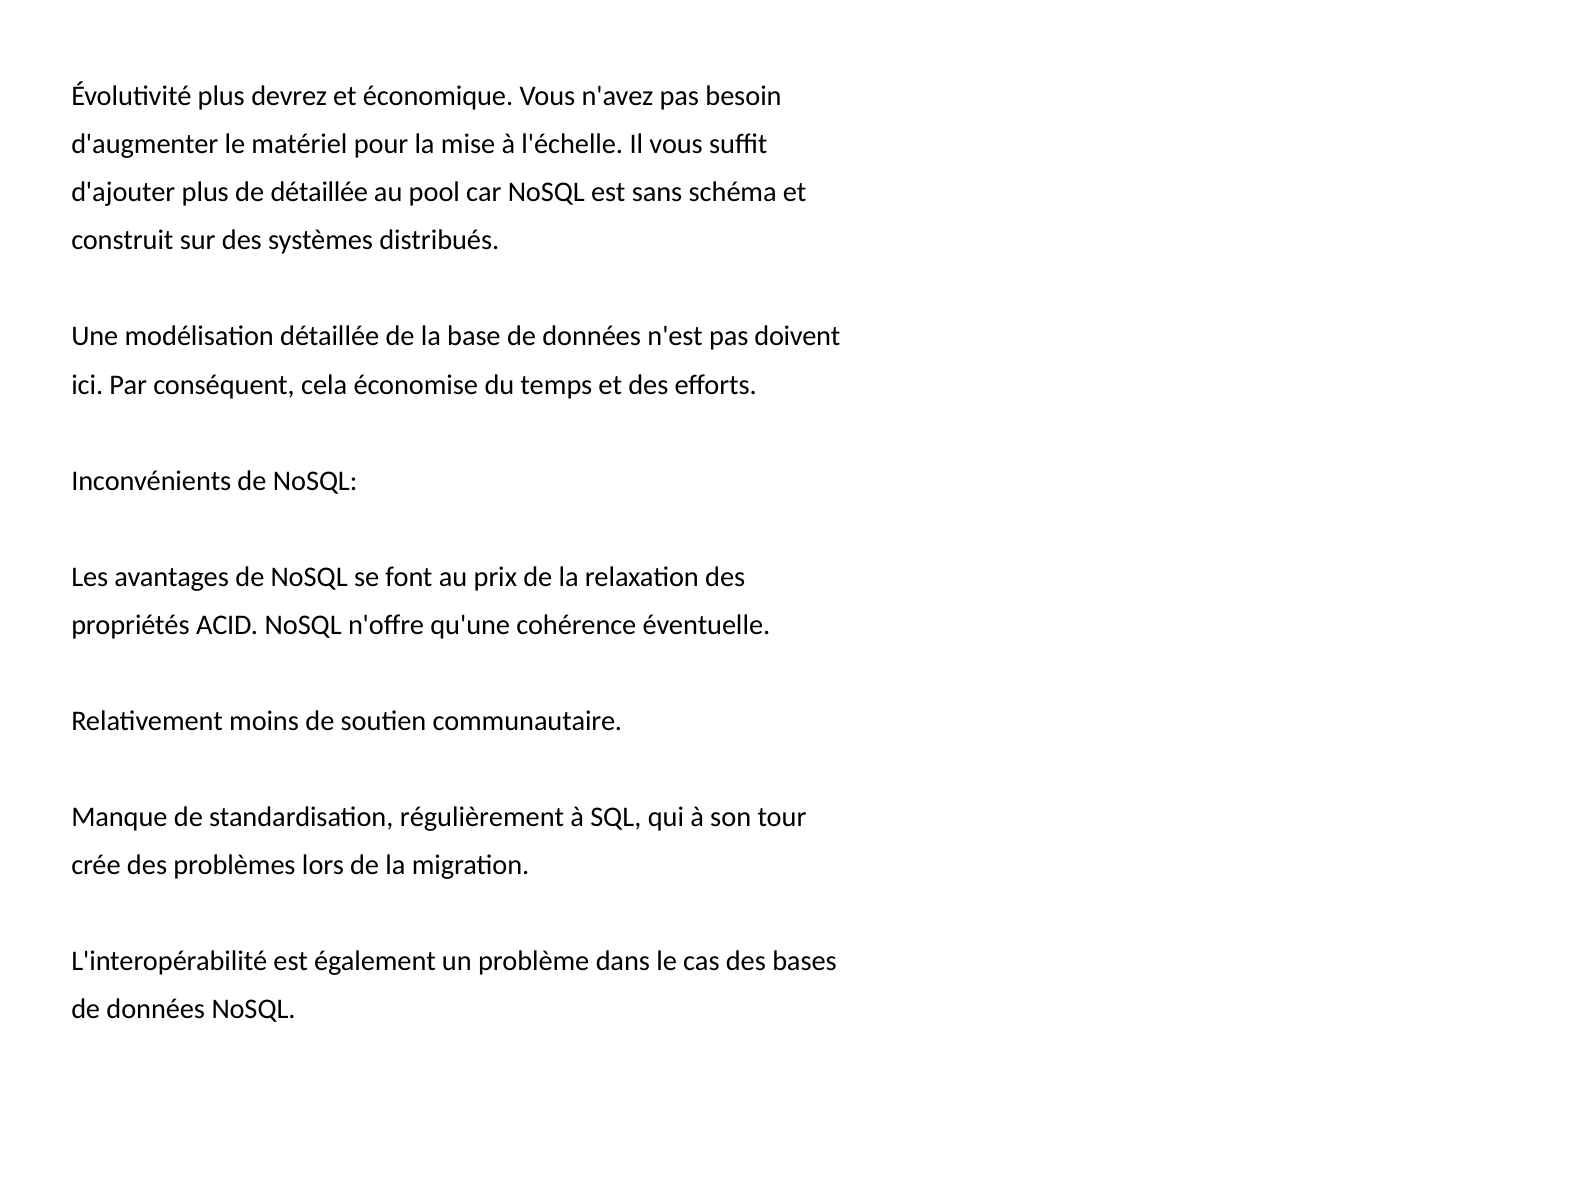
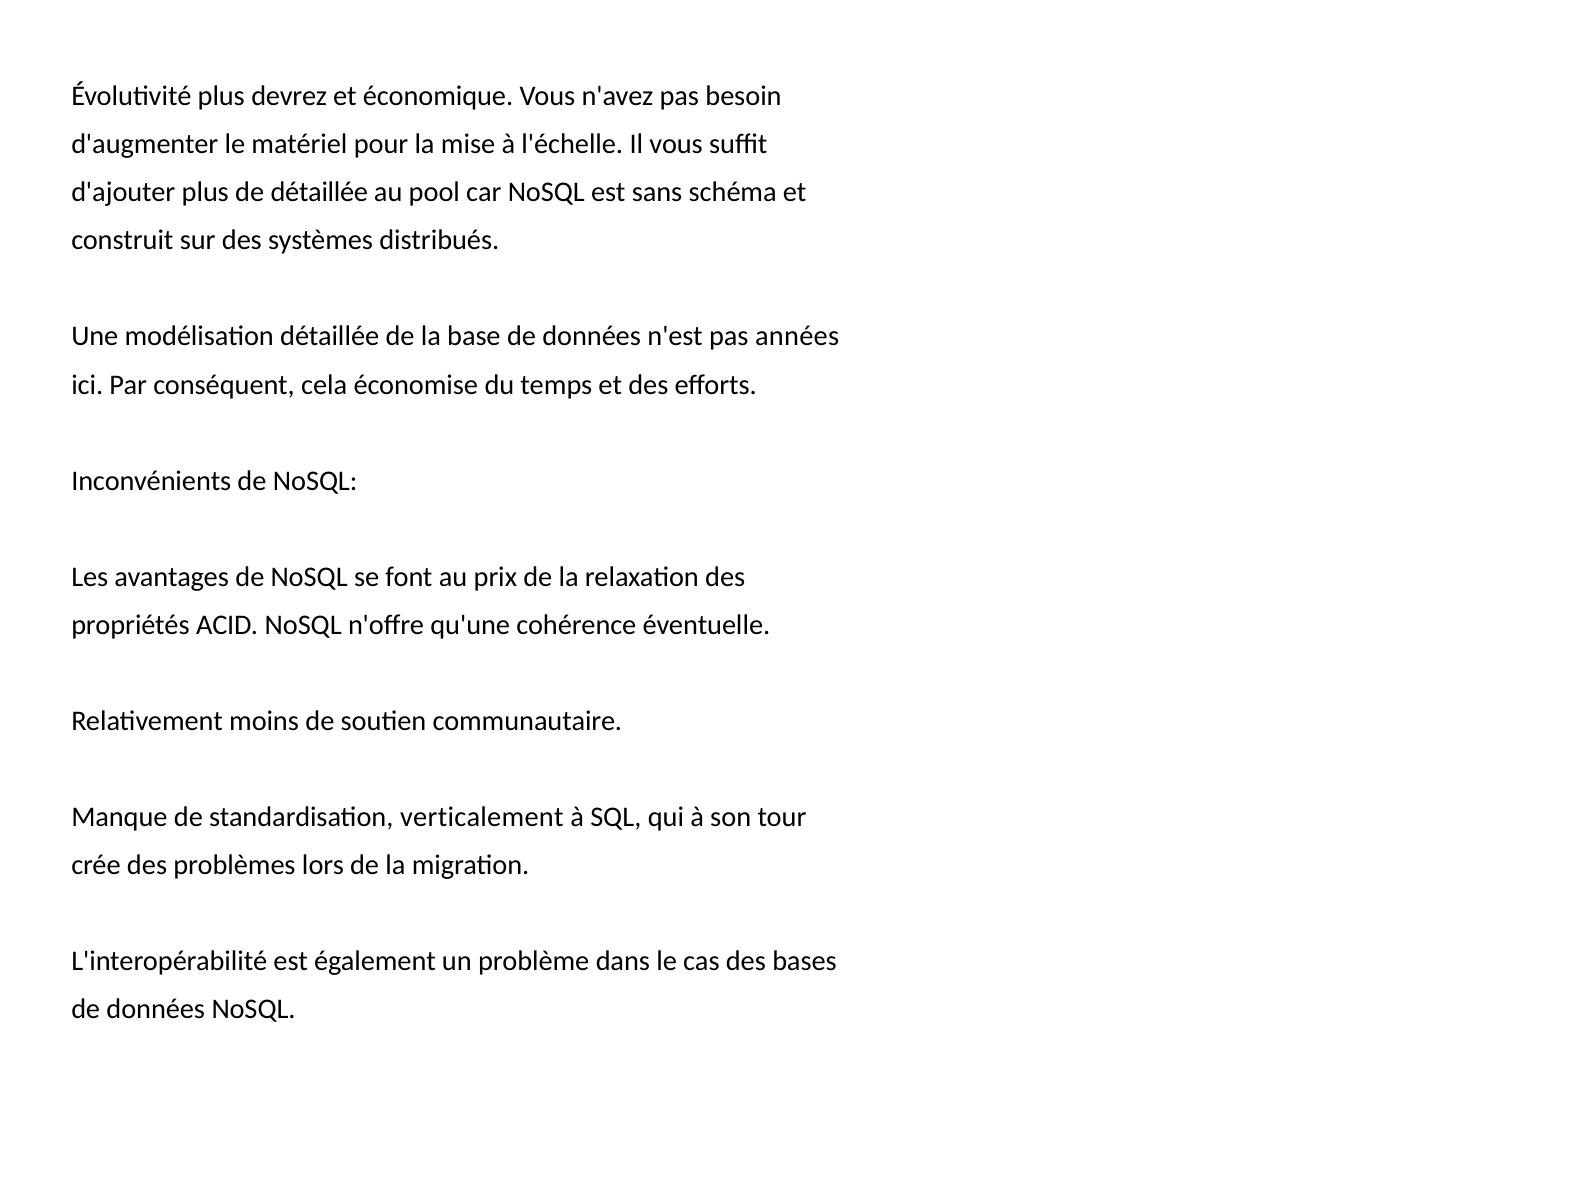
doivent: doivent -> années (797, 336)
régulièrement: régulièrement -> verticalement (482, 817)
